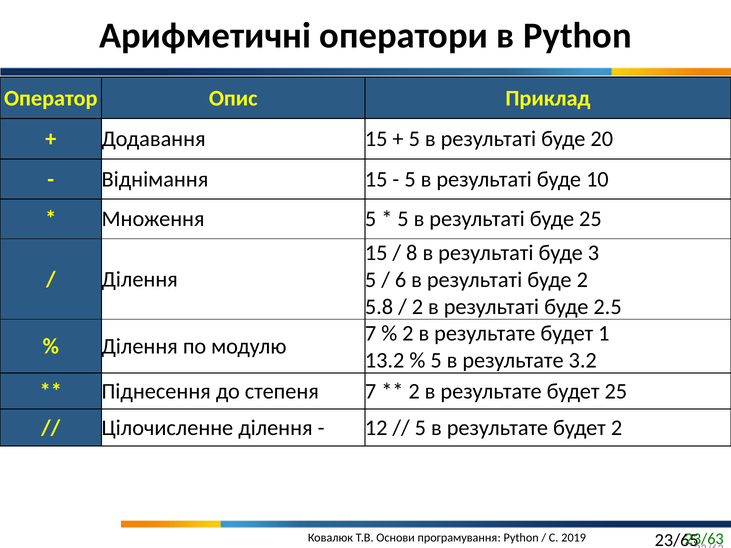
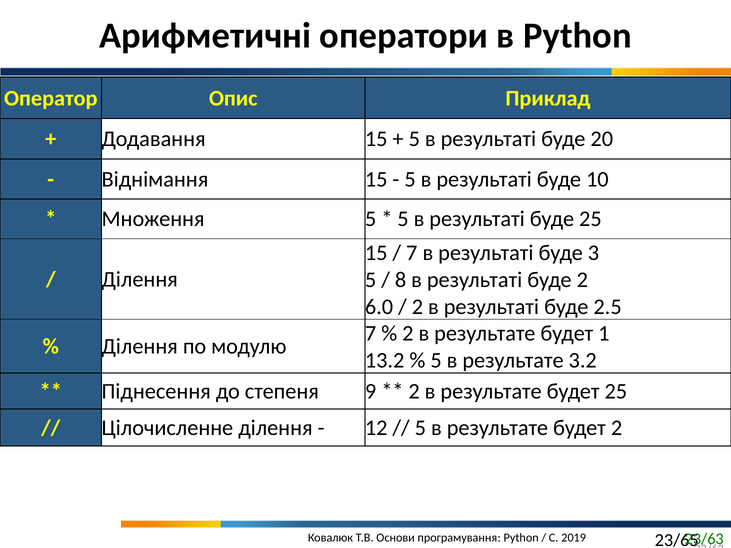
8: 8 -> 7 (412, 253)
6: 6 -> 8 (401, 280)
5.8: 5.8 -> 6.0 (379, 307)
степеня 7: 7 -> 9 (371, 391)
